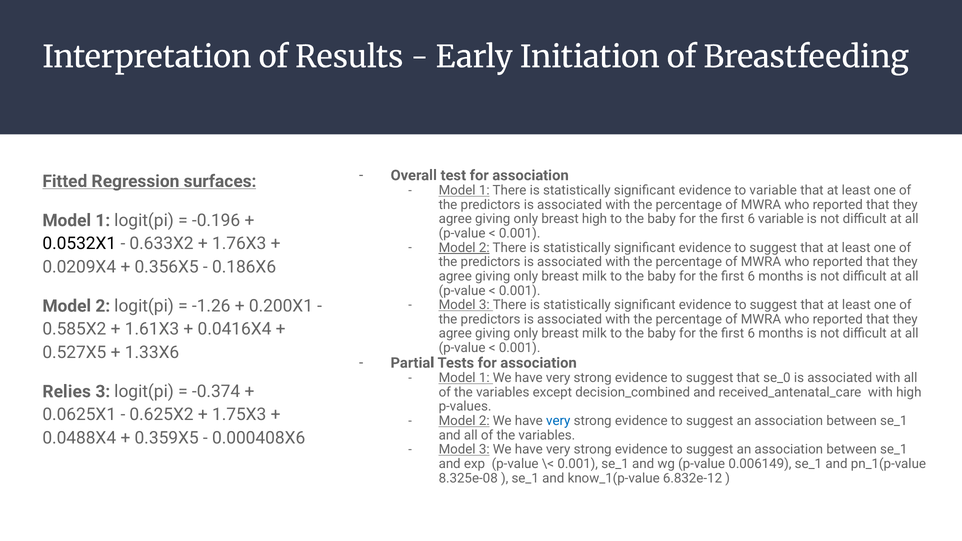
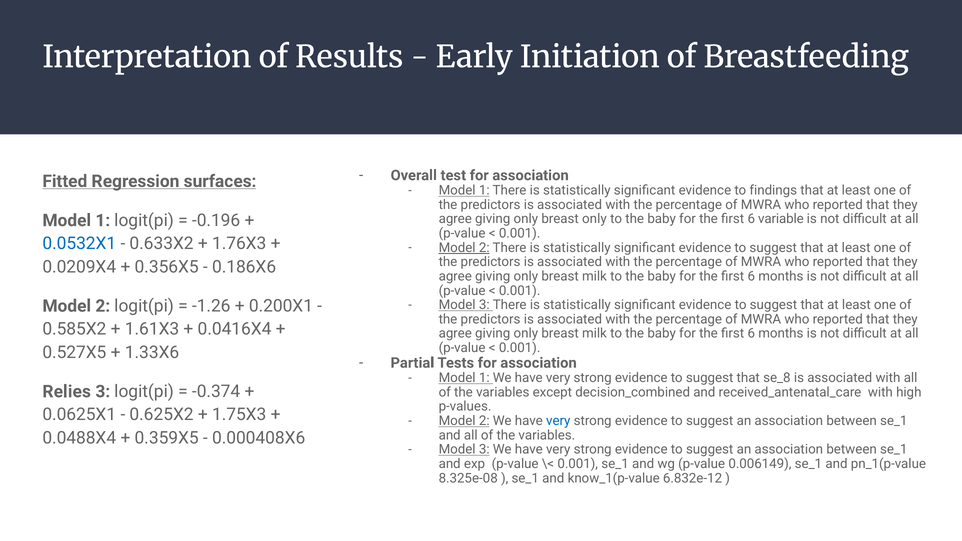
to variable: variable -> findings (773, 190)
breast high: high -> only (594, 219)
0.0532X1 colour: black -> blue (79, 244)
se_0: se_0 -> se_8 (777, 378)
